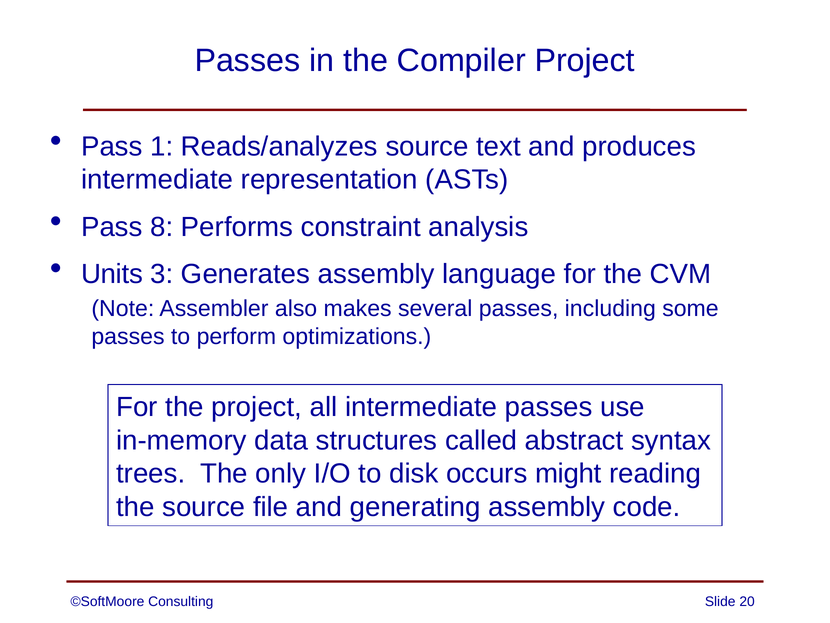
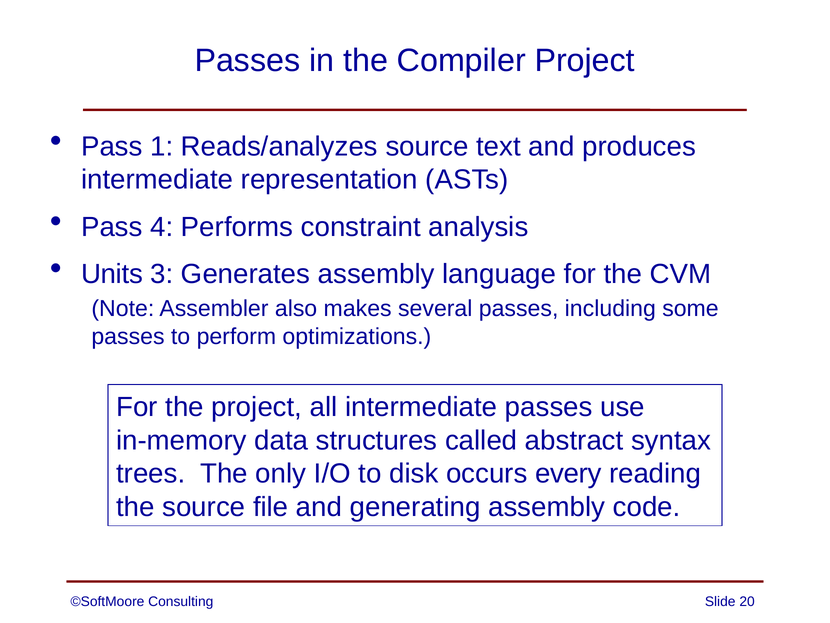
8: 8 -> 4 (162, 227)
might: might -> every (568, 473)
